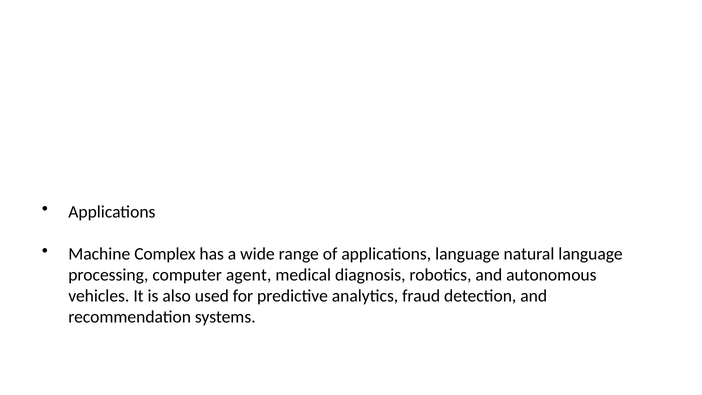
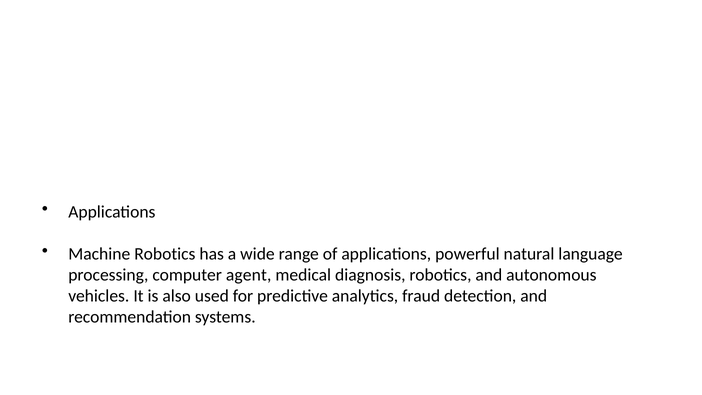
Machine Complex: Complex -> Robotics (165, 254)
applications language: language -> powerful (467, 254)
